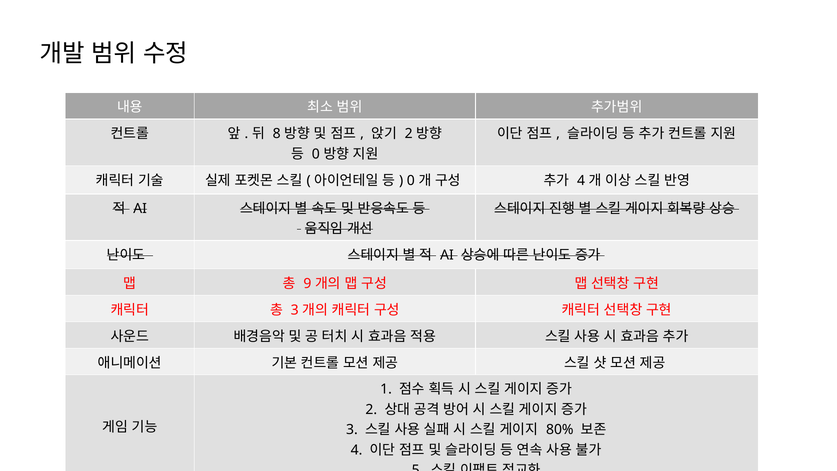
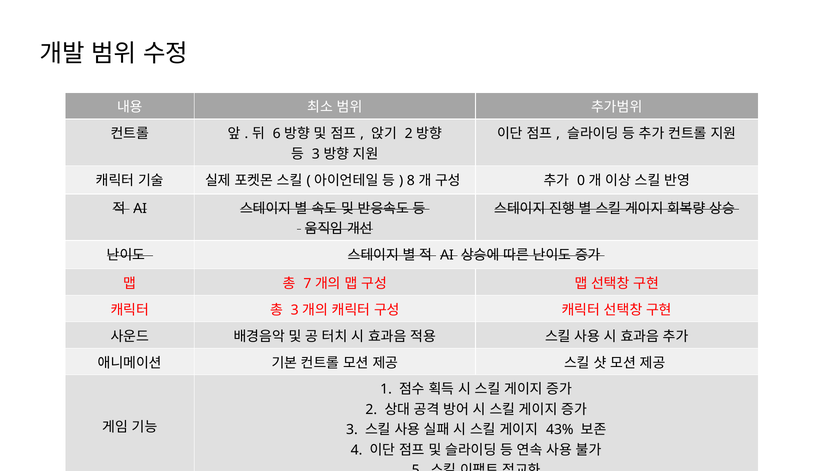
8: 8 -> 6 (277, 134)
0: 0 -> 3 (316, 154)
0: 0 -> 8 (411, 180)
4: 4 -> 0 (581, 180)
9: 9 -> 7 (307, 283)
80%: 80% -> 43% (560, 430)
